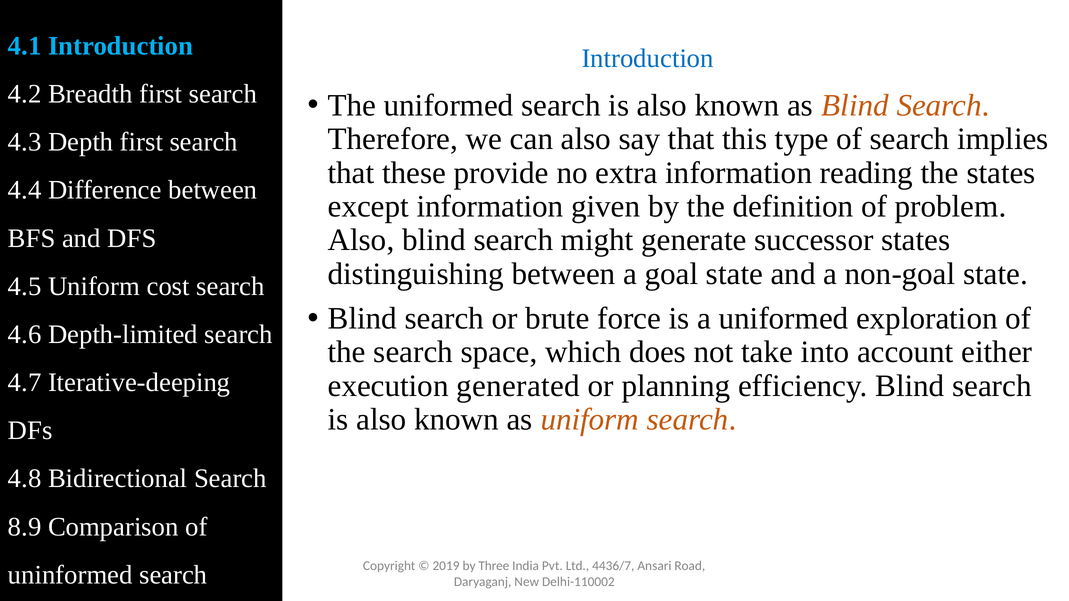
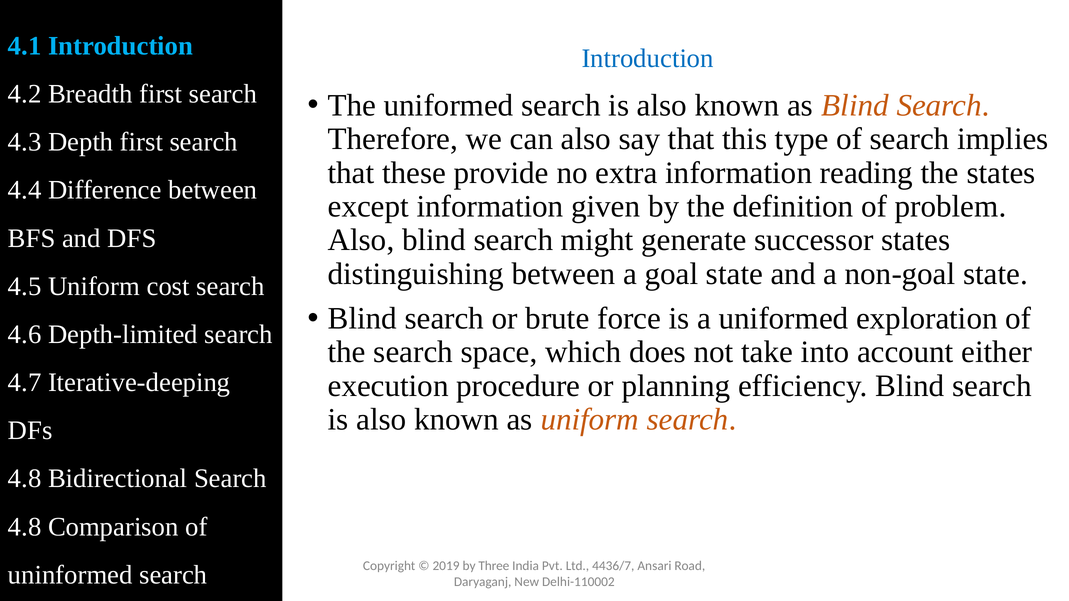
generated: generated -> procedure (518, 386)
8.9: 8.9 -> 4.8 (25, 527)
